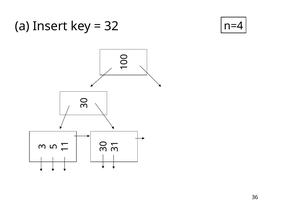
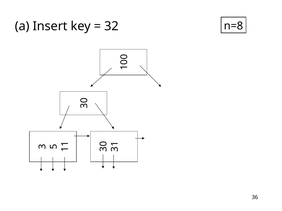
n=4: n=4 -> n=8 (234, 26)
